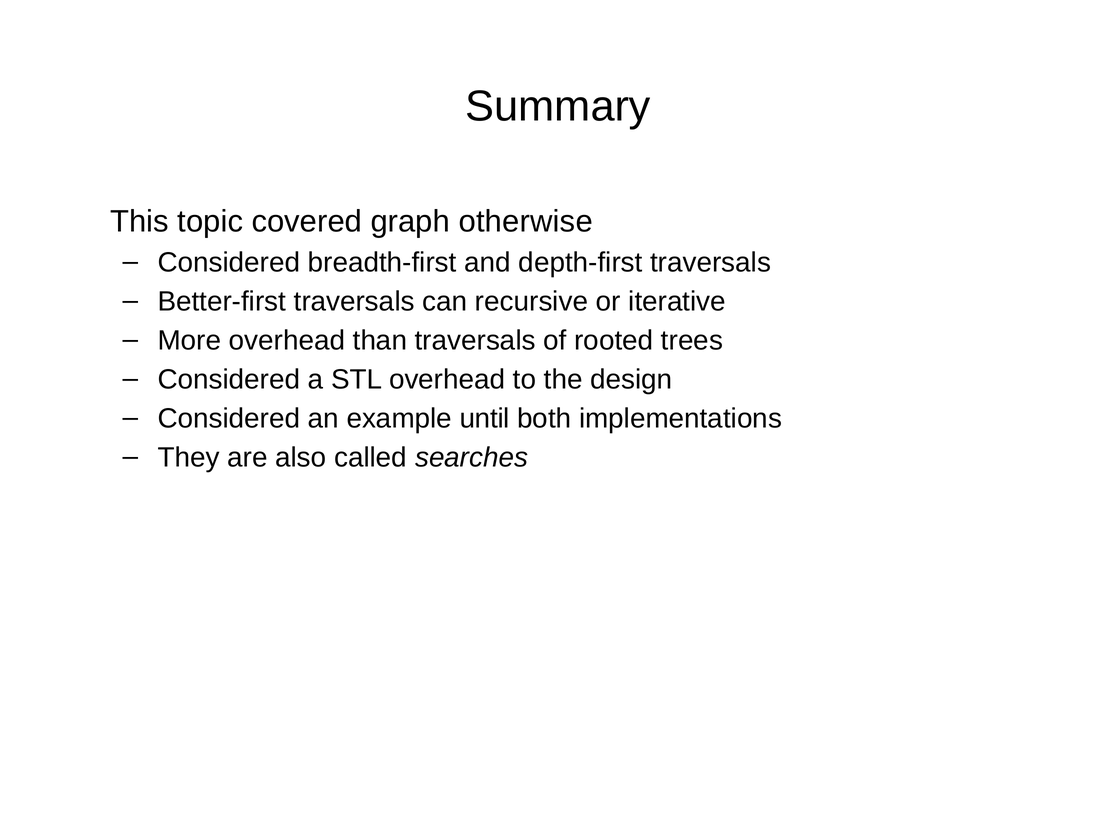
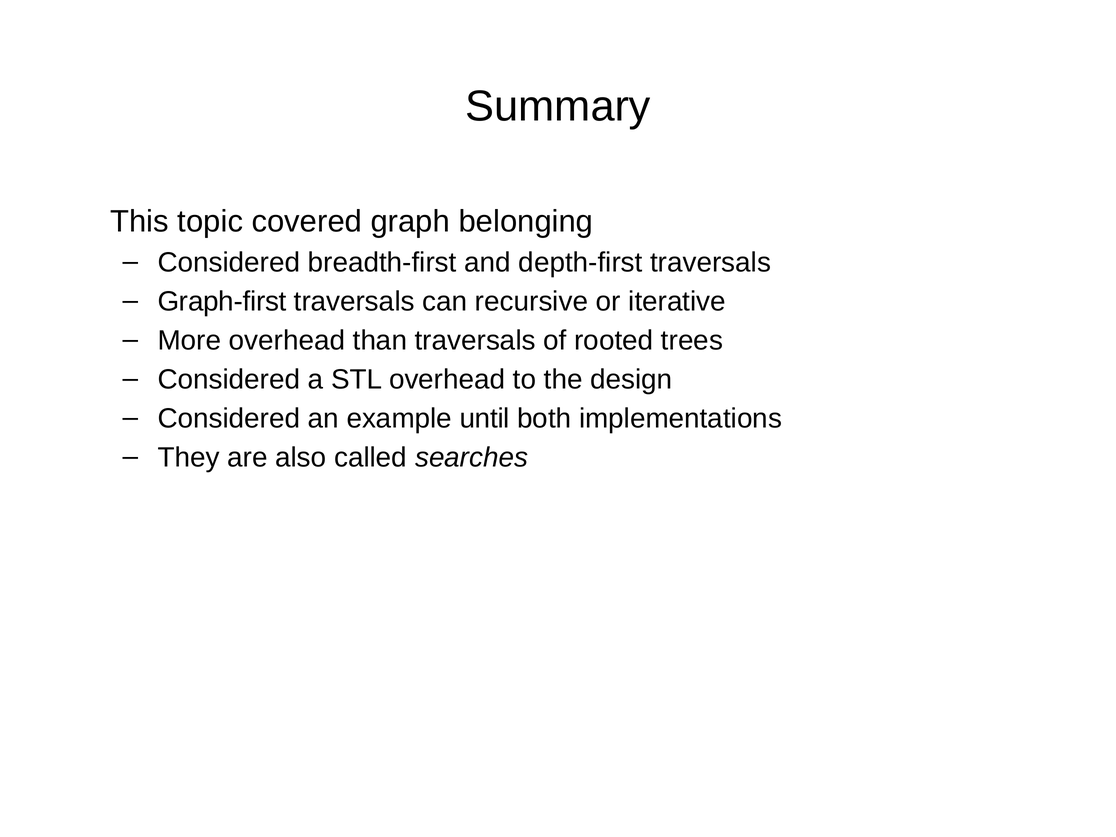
otherwise: otherwise -> belonging (526, 222)
Better-first: Better-first -> Graph-first (222, 301)
